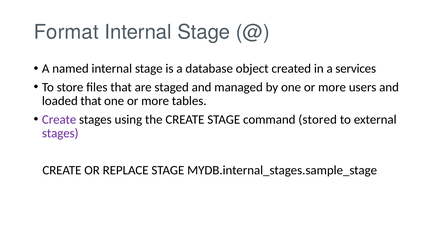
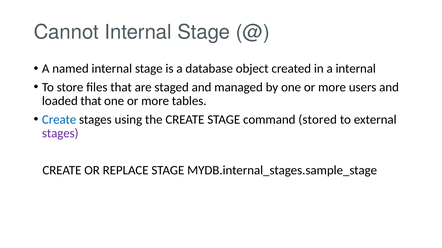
Format: Format -> Cannot (66, 32)
a services: services -> internal (356, 69)
Create colour: purple -> blue (59, 120)
